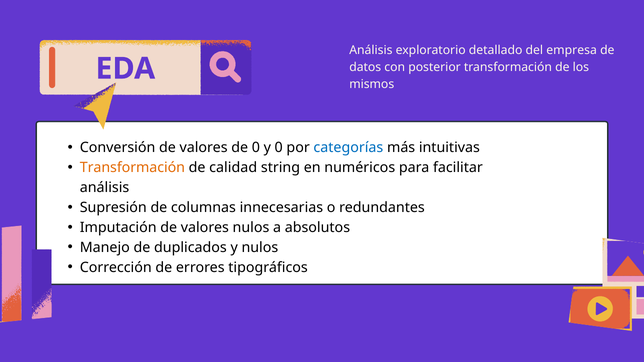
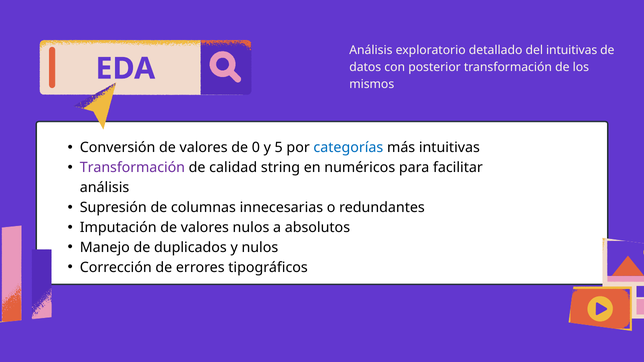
del empresa: empresa -> intuitivas (572, 50)
y 0: 0 -> 5 (279, 148)
Transformación colour: orange -> purple (132, 168)
